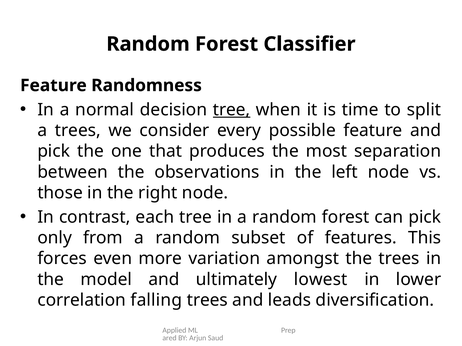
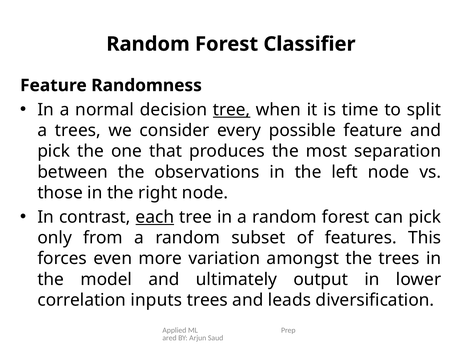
each underline: none -> present (155, 217)
lowest: lowest -> output (321, 280)
falling: falling -> inputs (156, 301)
